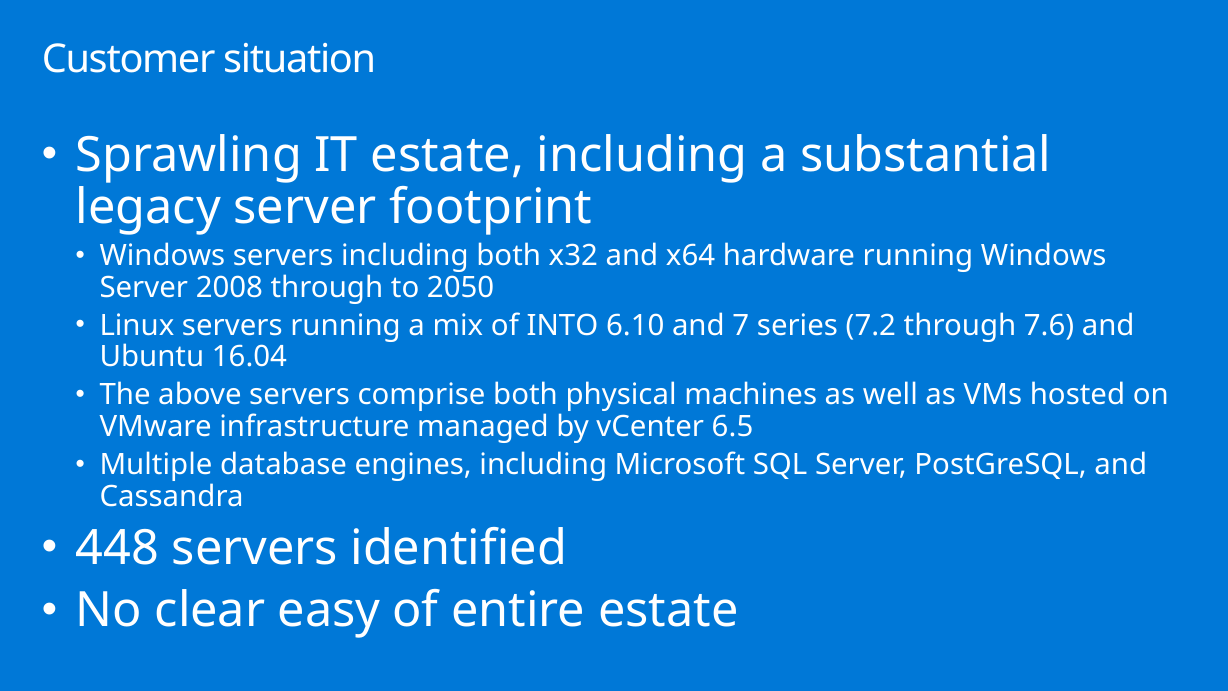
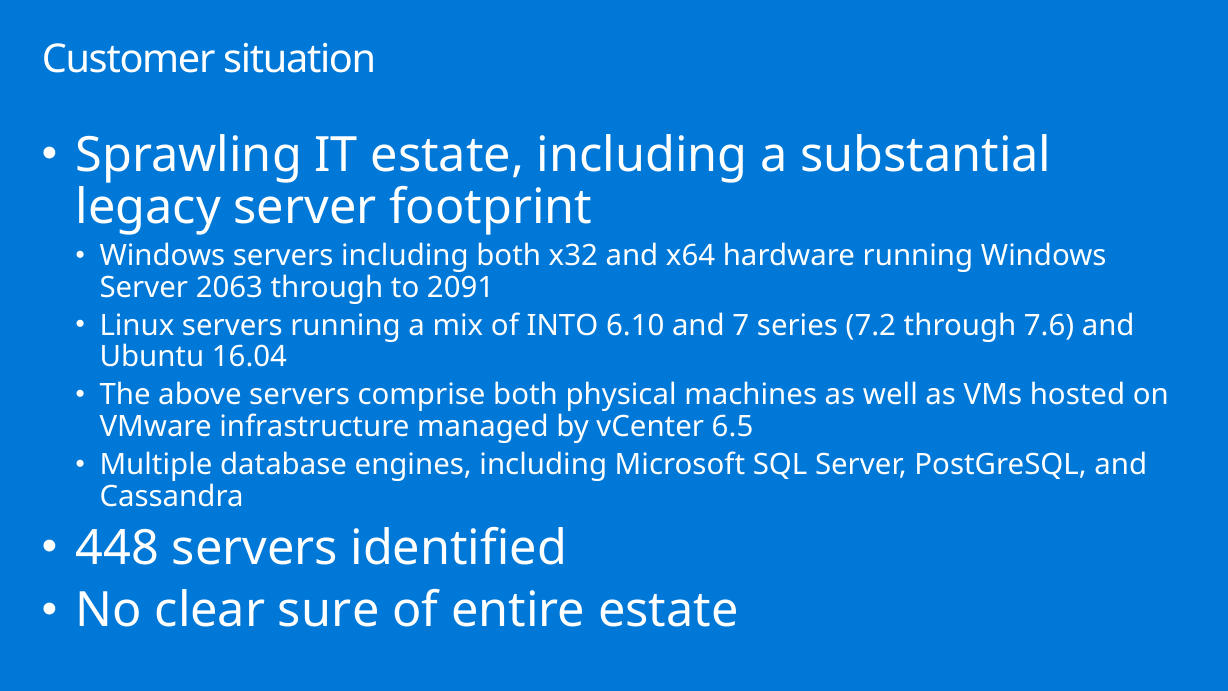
2008: 2008 -> 2063 (229, 287)
2050: 2050 -> 2091 (461, 287)
easy: easy -> sure (329, 611)
